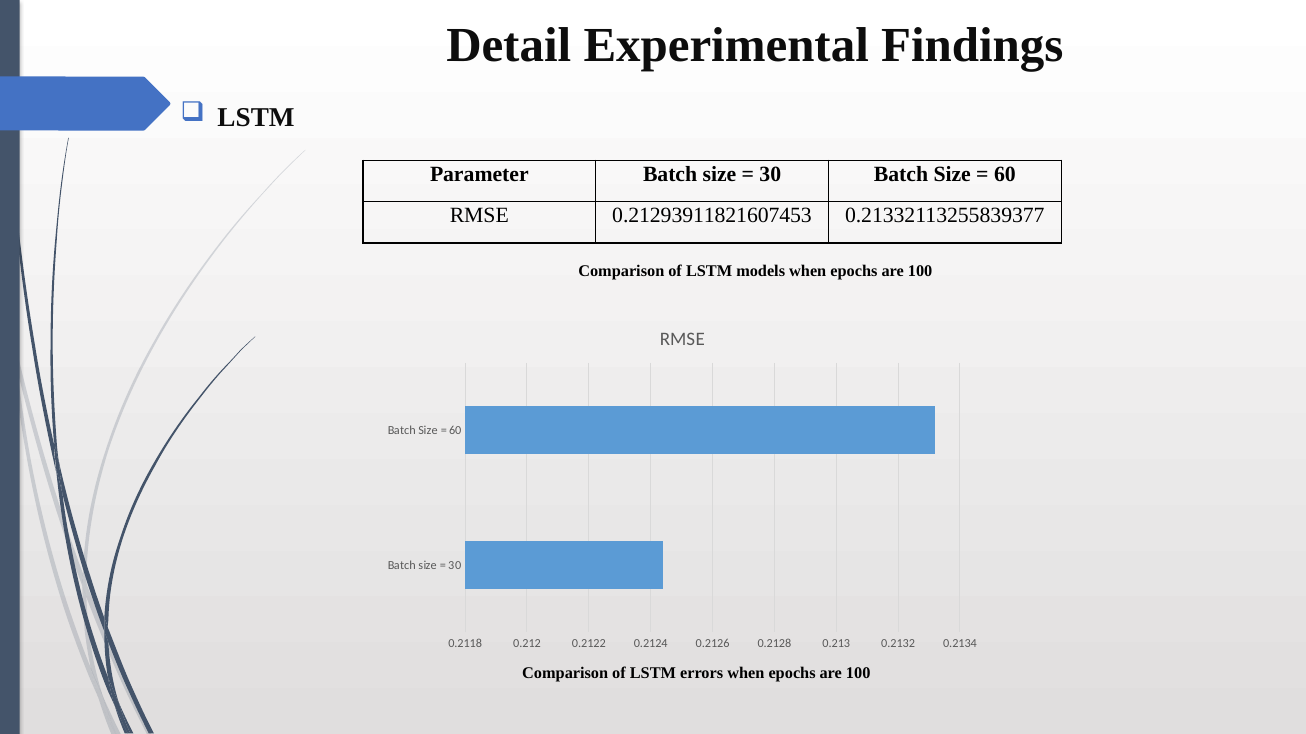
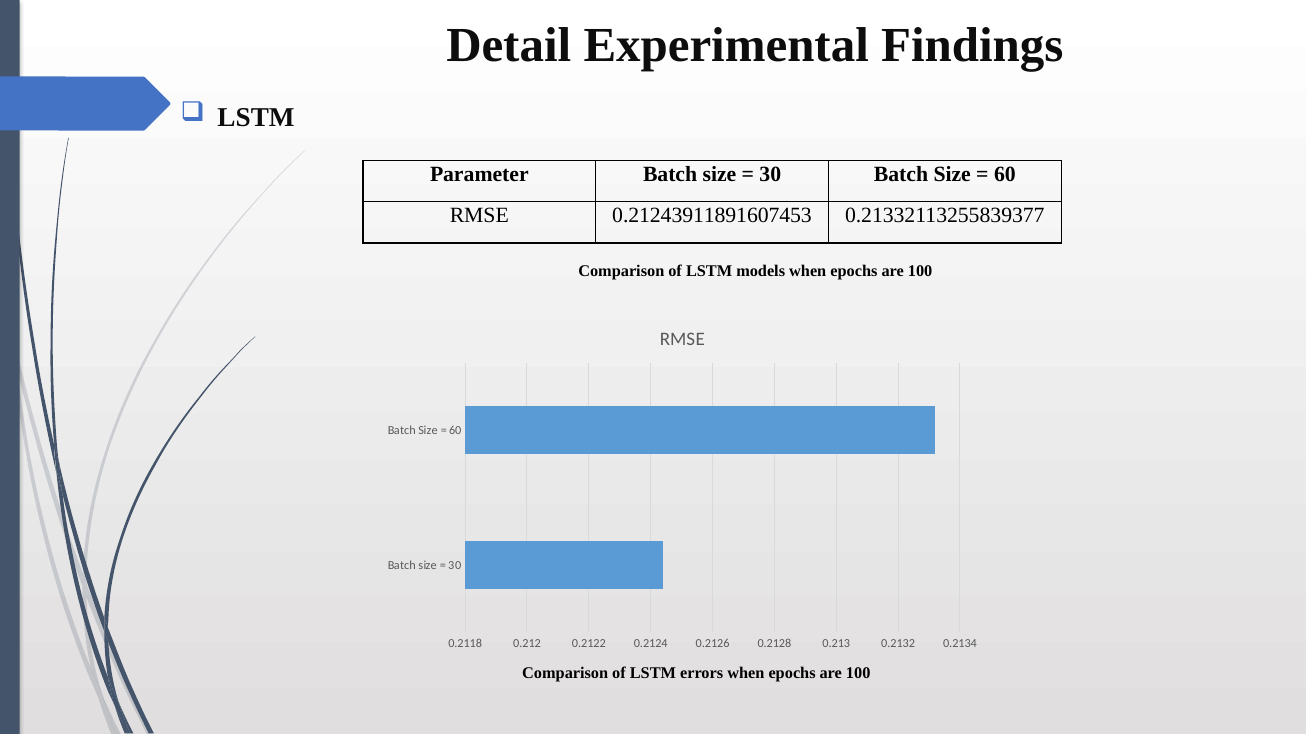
0.21293911821607453: 0.21293911821607453 -> 0.21243911891607453 (712, 216)
